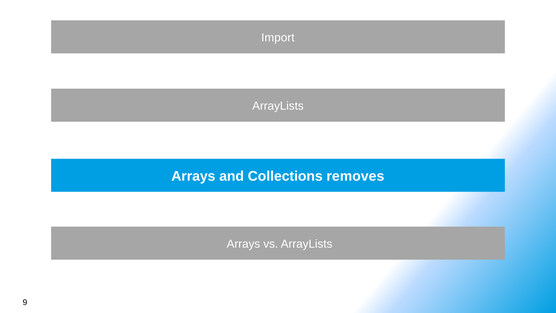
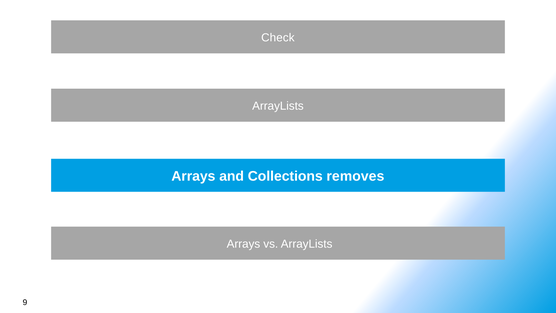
Import: Import -> Check (278, 38)
